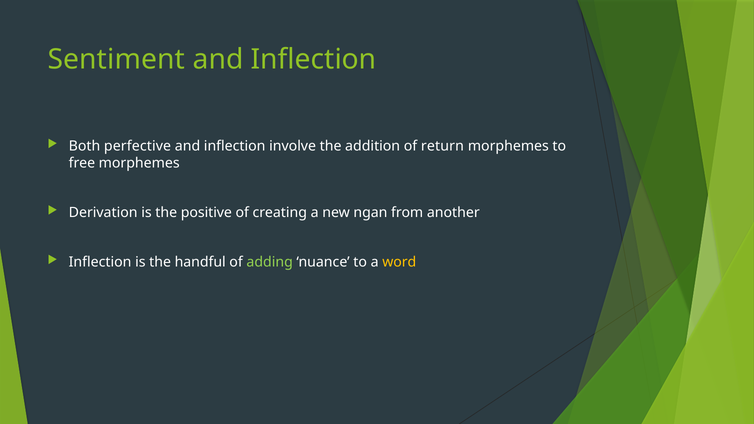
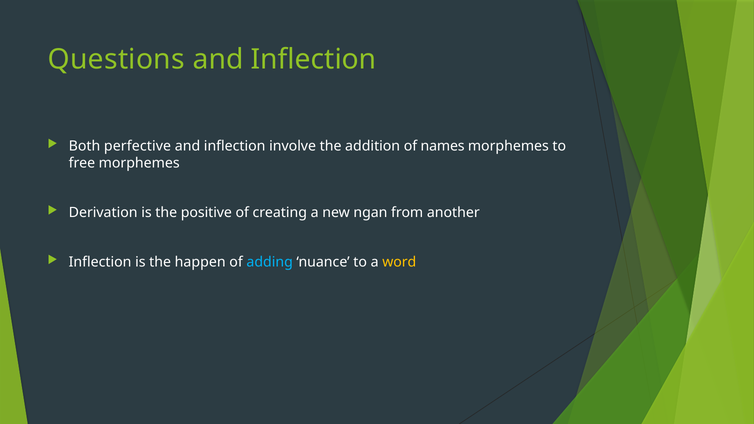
Sentiment: Sentiment -> Questions (116, 59)
return: return -> names (443, 146)
handful: handful -> happen (200, 262)
adding colour: light green -> light blue (270, 262)
